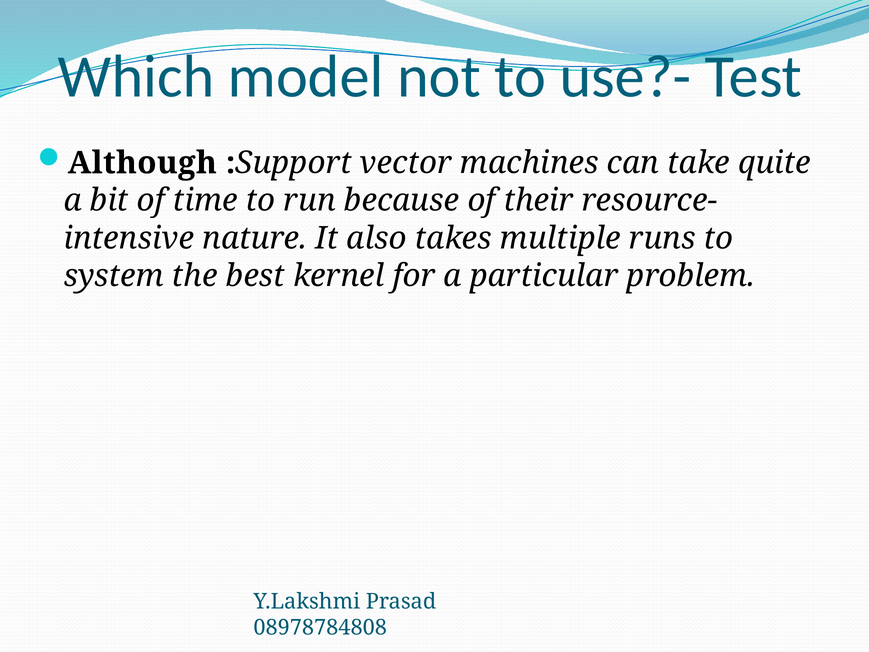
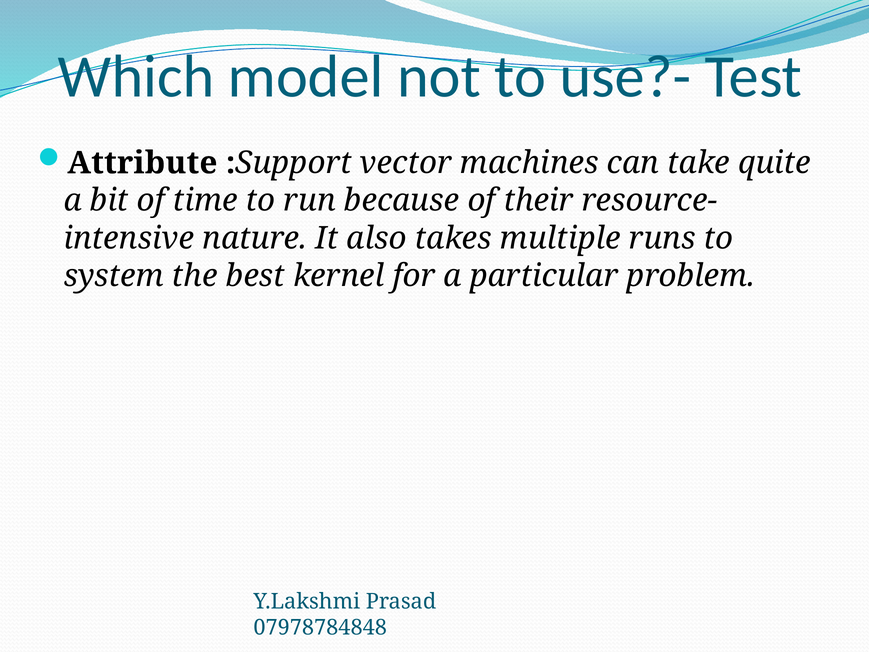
Although: Although -> Attribute (142, 163)
08978784808: 08978784808 -> 07978784848 (320, 627)
